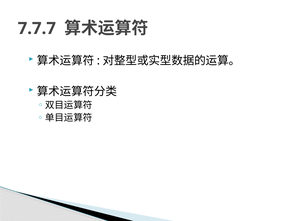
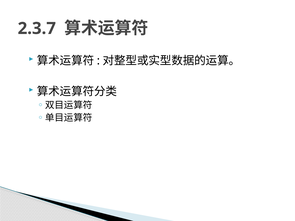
7.7.7: 7.7.7 -> 2.3.7 (37, 28)
